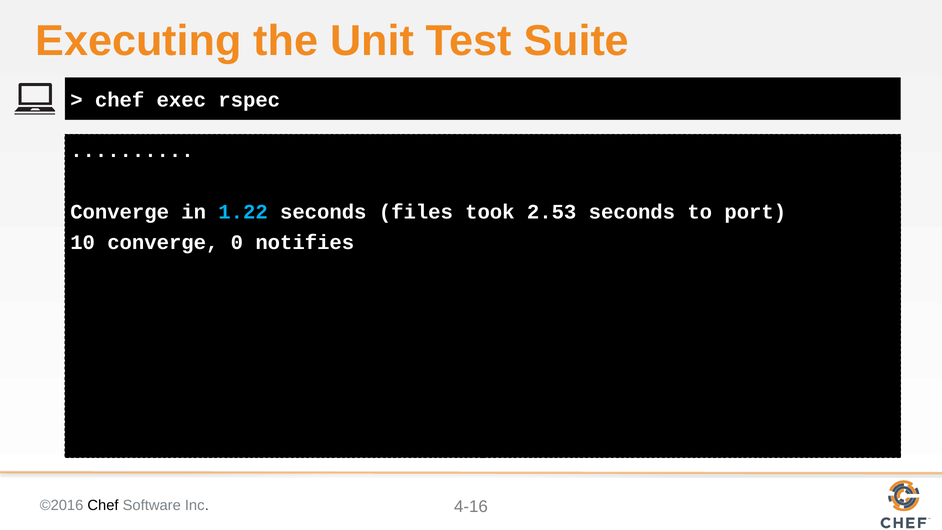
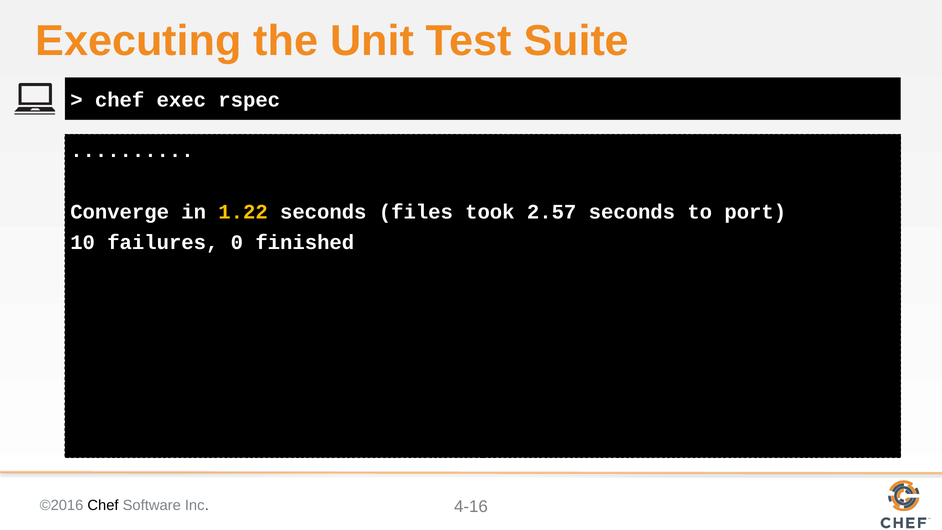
1.22 colour: light blue -> yellow (243, 212)
2.53: 2.53 -> 2.57 (552, 212)
10 converge: converge -> failures (163, 243)
notifies: notifies -> finished (305, 243)
